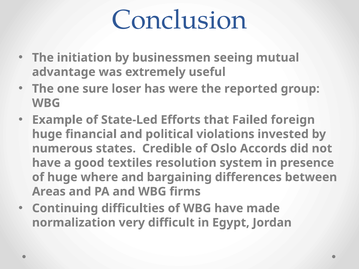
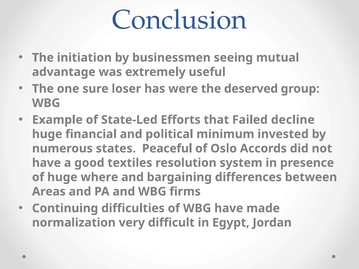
reported: reported -> deserved (251, 89)
foreign: foreign -> decline (293, 120)
violations: violations -> minimum (225, 134)
Credible: Credible -> Peaceful (167, 149)
